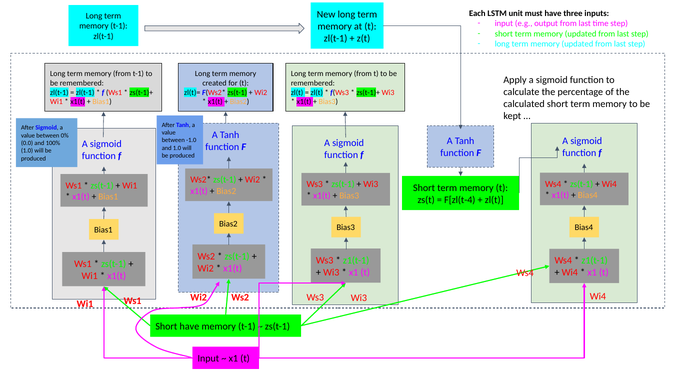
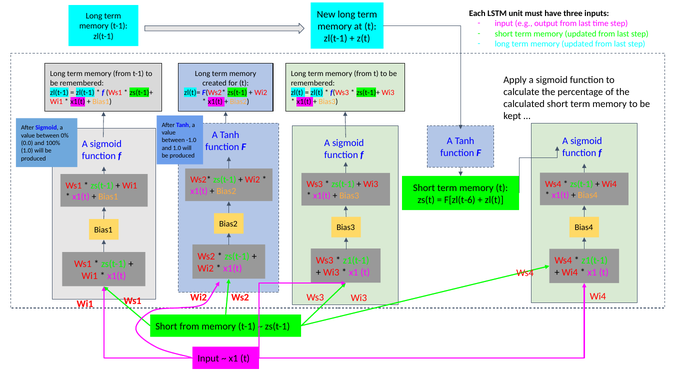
F[zl(t-4: F[zl(t-4 -> F[zl(t-6 (460, 200)
Short have: have -> from (189, 327)
